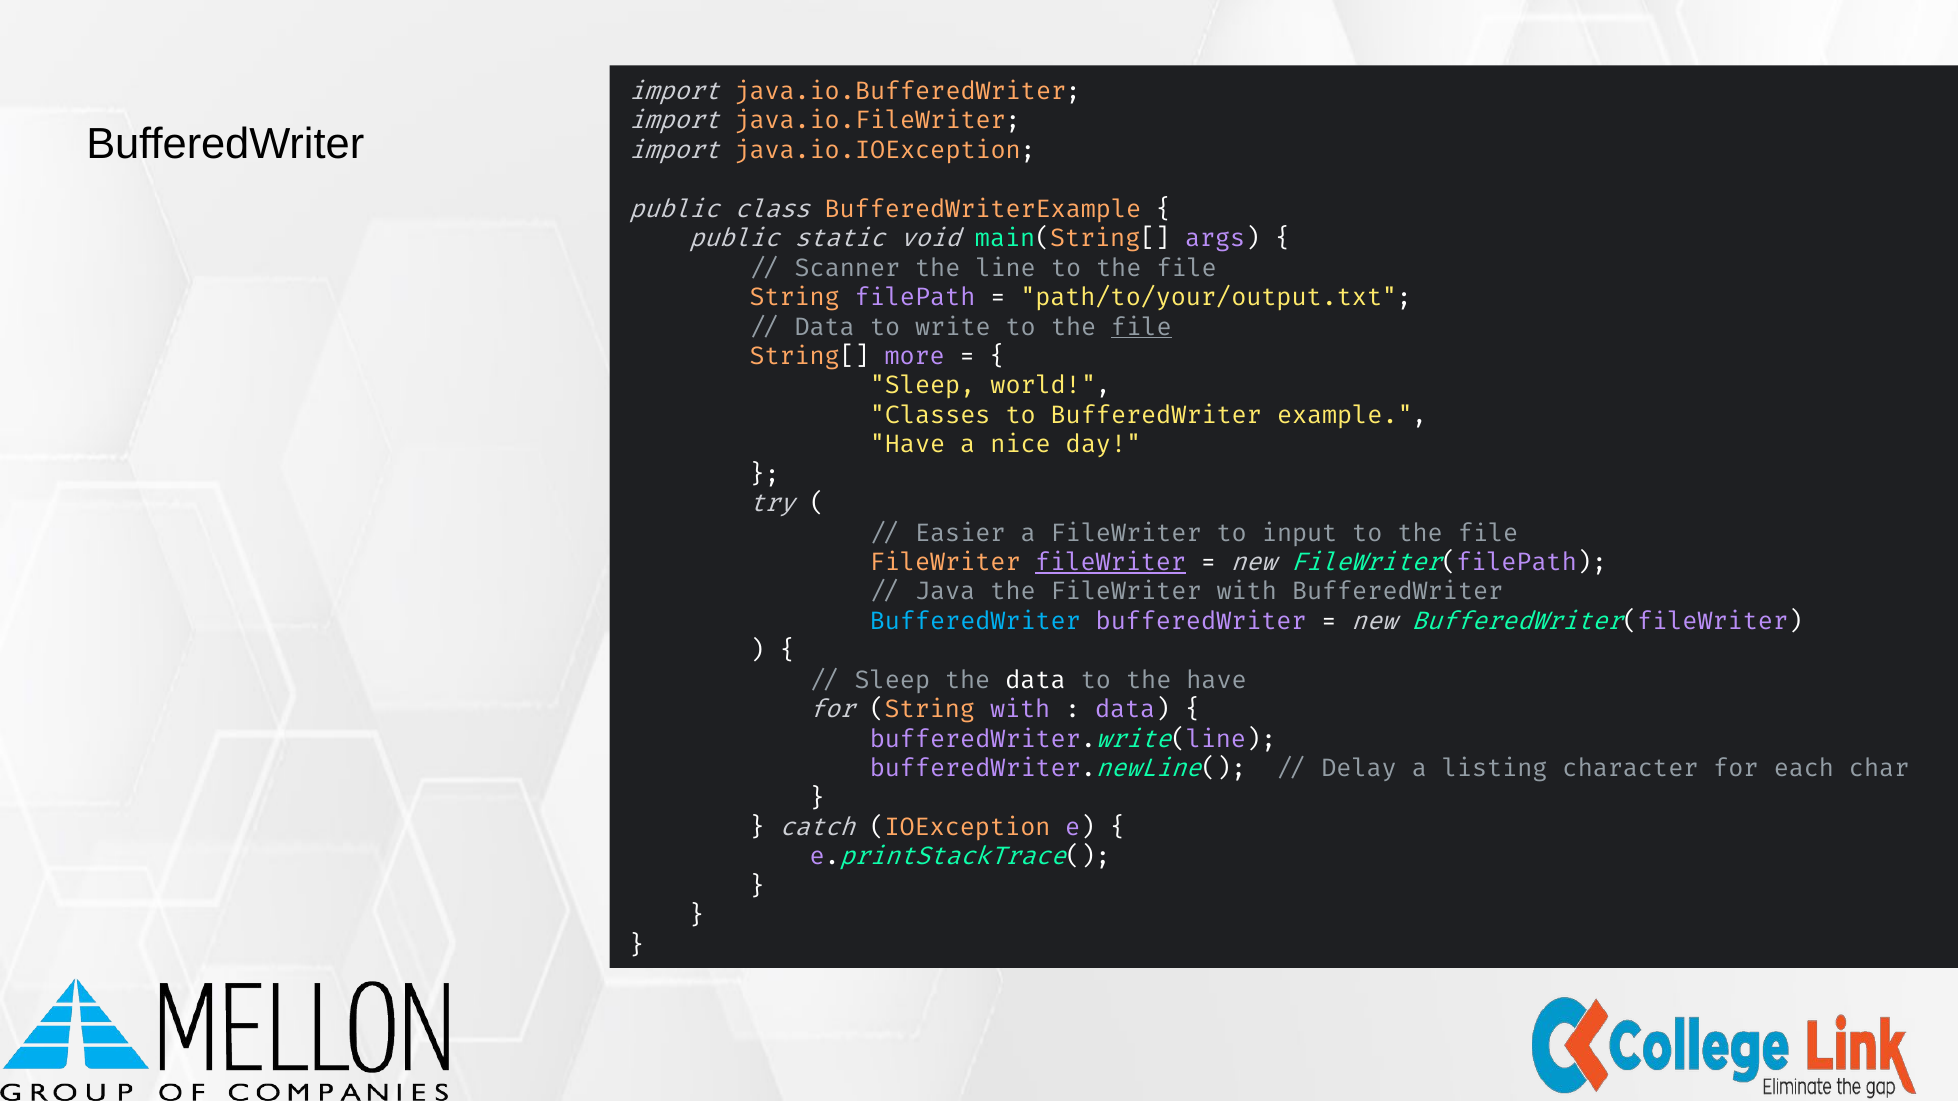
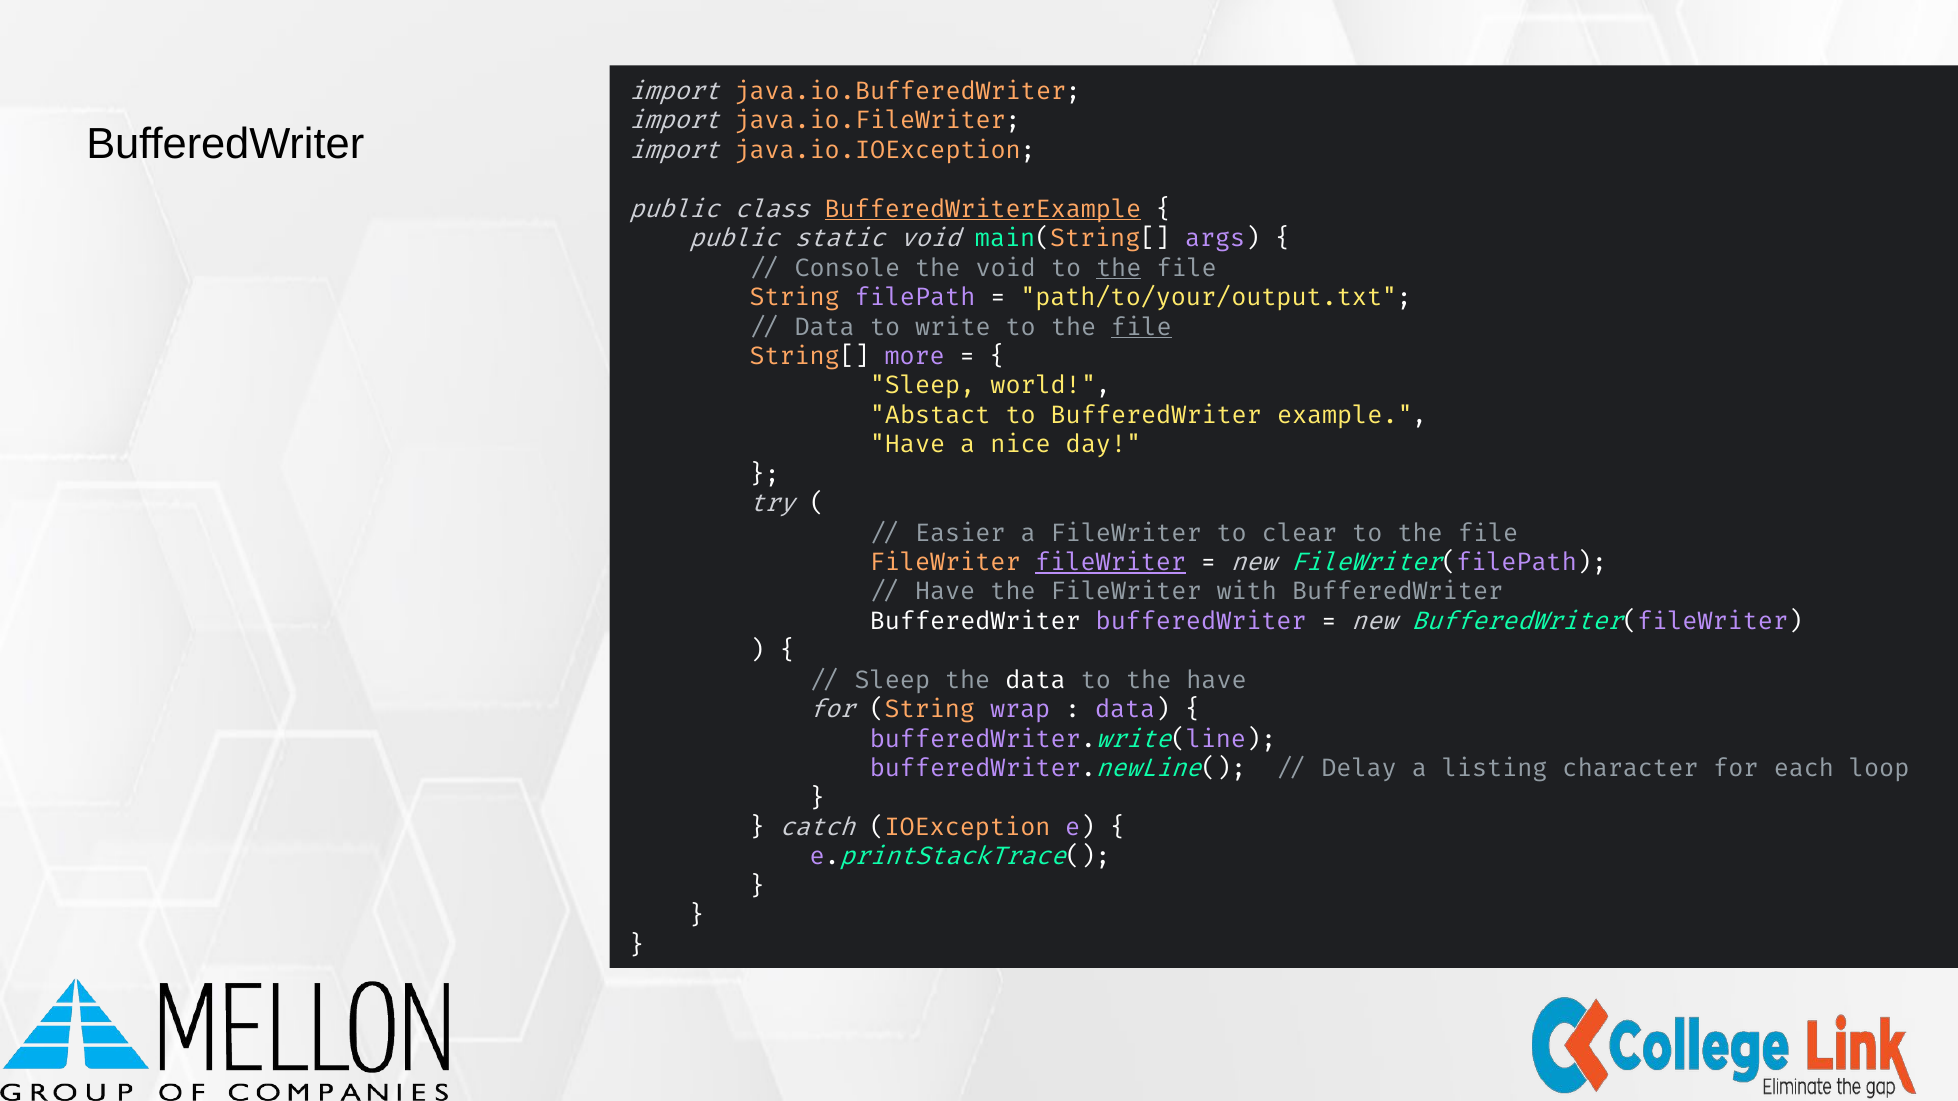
BufferedWriterExample underline: none -> present (983, 209)
Scanner: Scanner -> Console (847, 268)
the line: line -> void (1006, 268)
the underline: none -> present (1119, 268)
Classes: Classes -> Abstact (930, 415)
input: input -> clear (1300, 533)
Java: Java -> Have (945, 592)
BufferedWriter colour: light blue -> white (975, 622)
String with: with -> wrap (1020, 710)
char: char -> loop (1879, 769)
